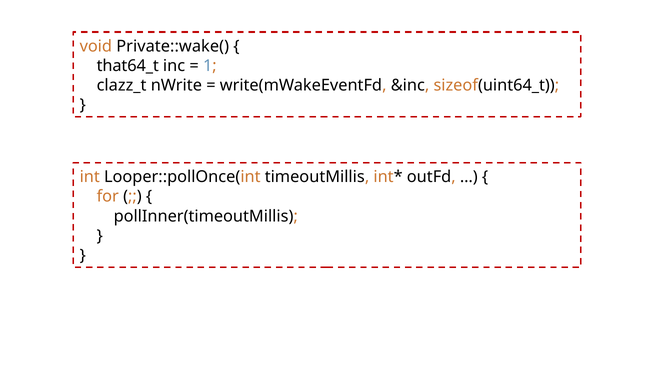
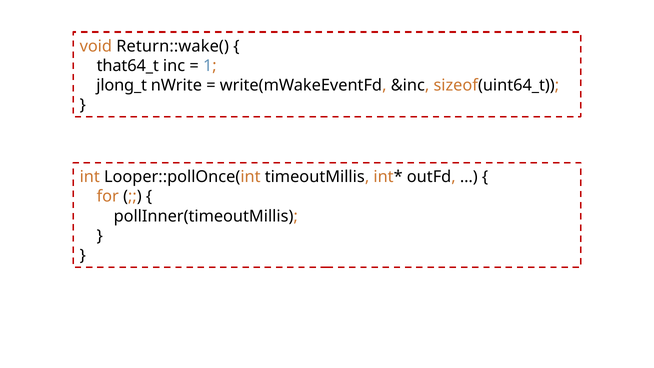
Private::wake(: Private::wake( -> Return::wake( (173, 46)
clazz_t: clazz_t -> jlong_t (122, 85)
